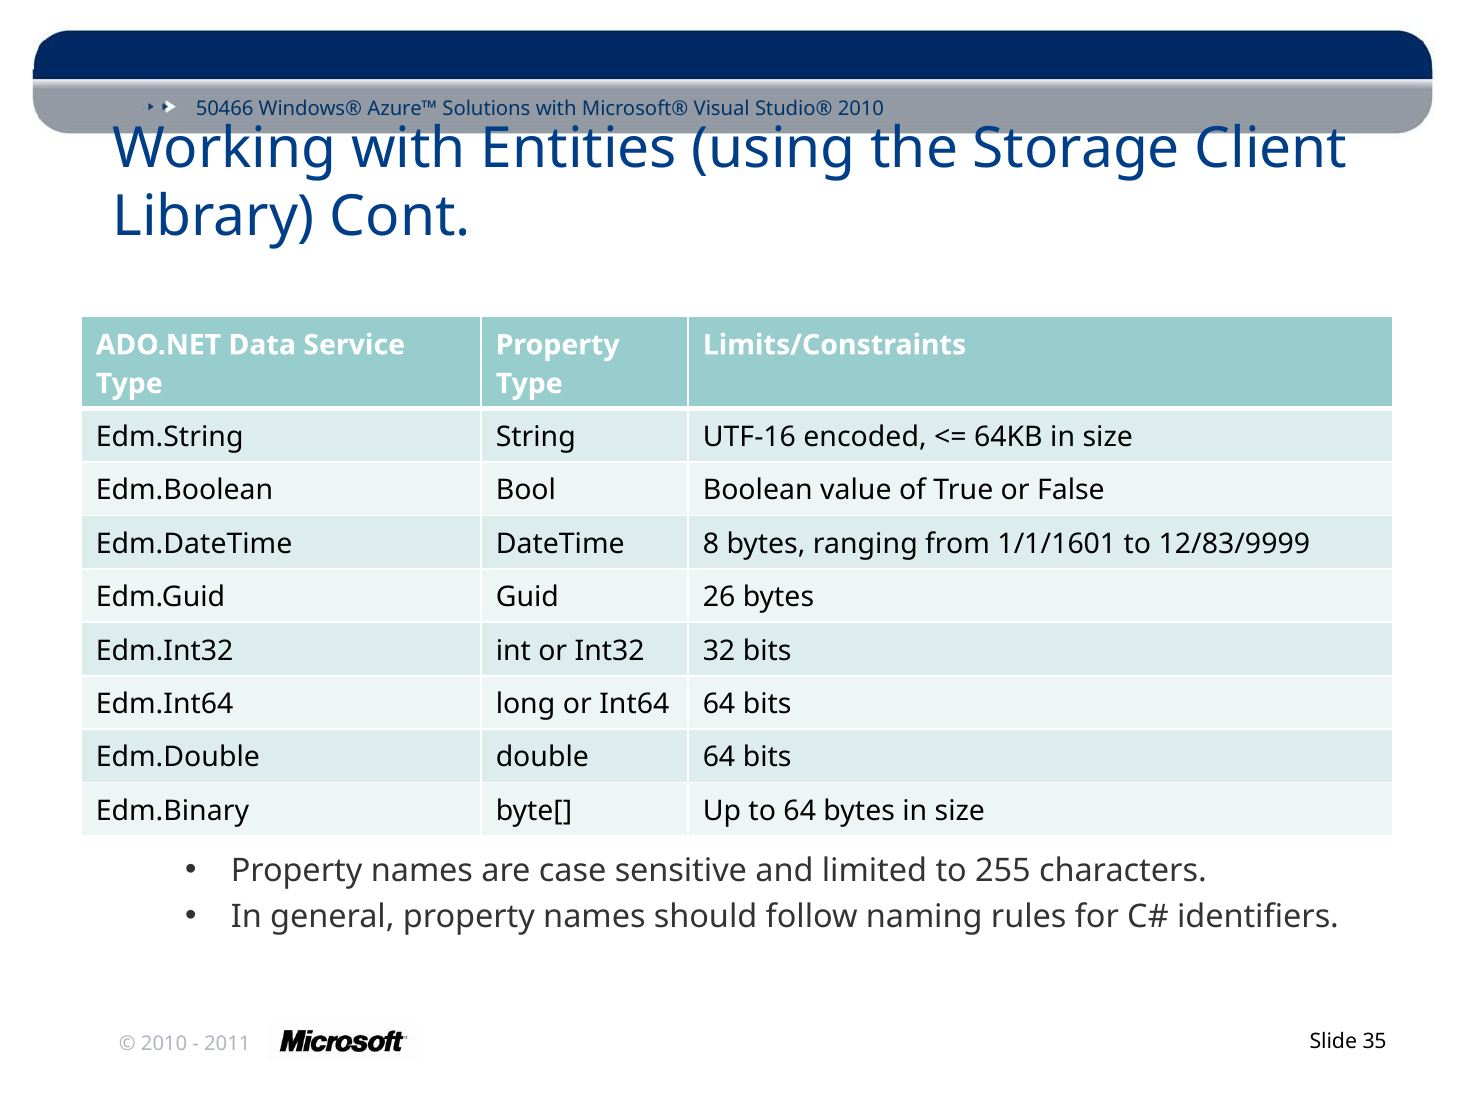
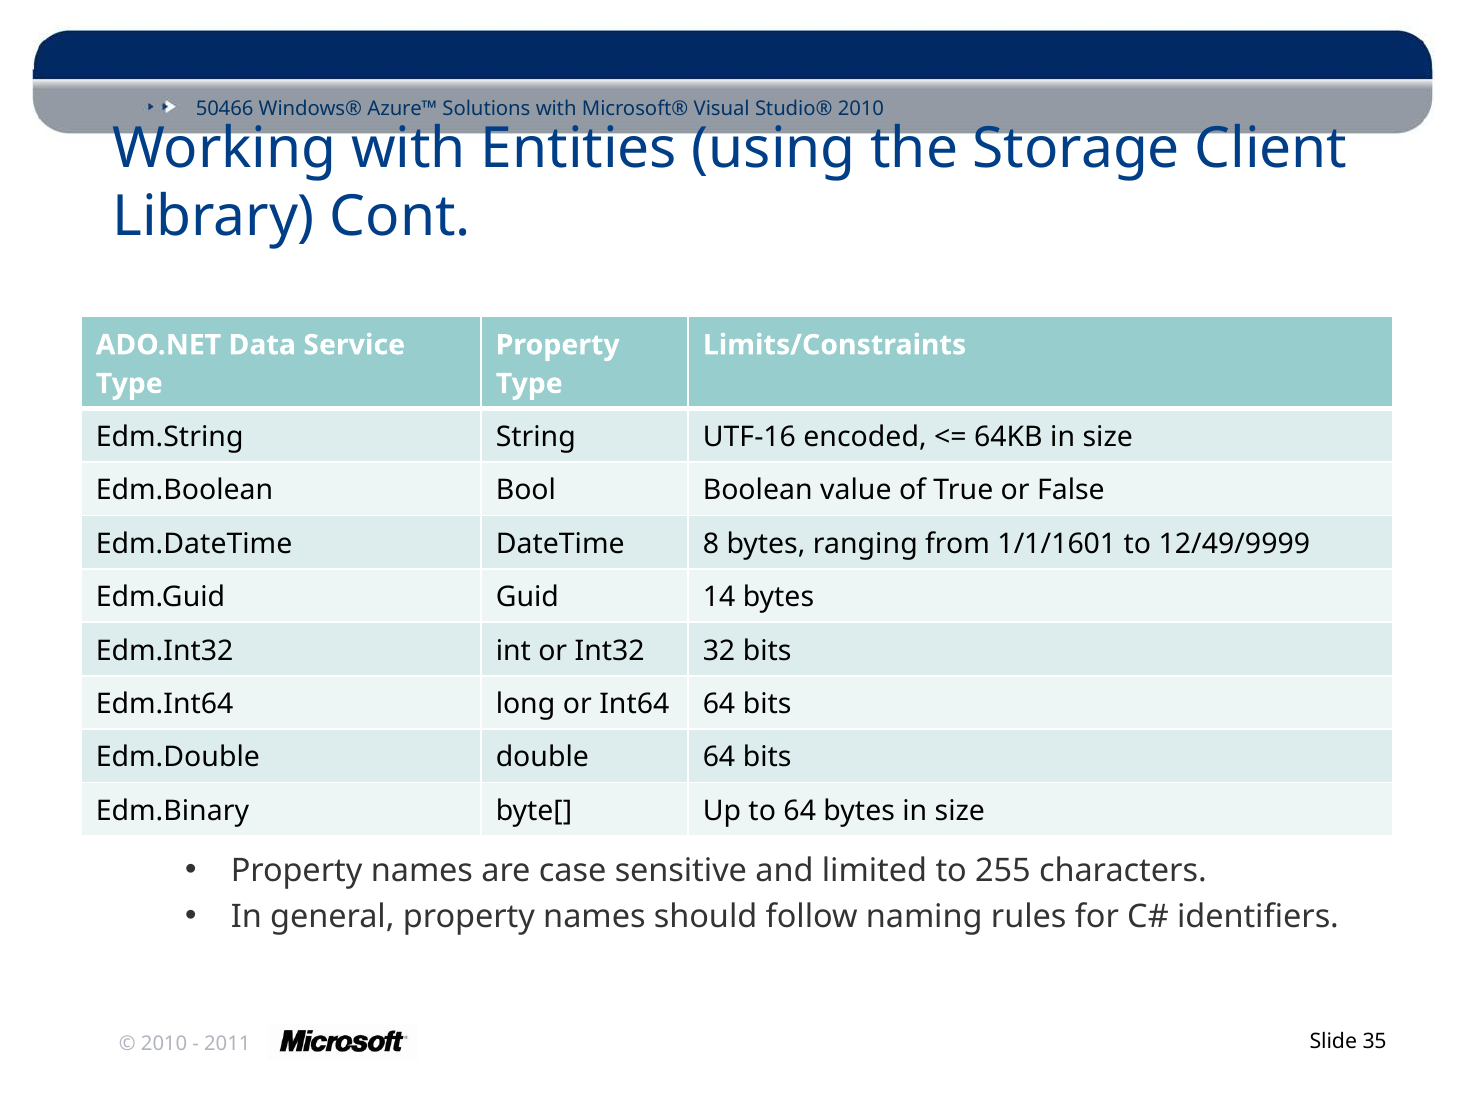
12/83/9999: 12/83/9999 -> 12/49/9999 (1234, 544)
26: 26 -> 14 (719, 598)
